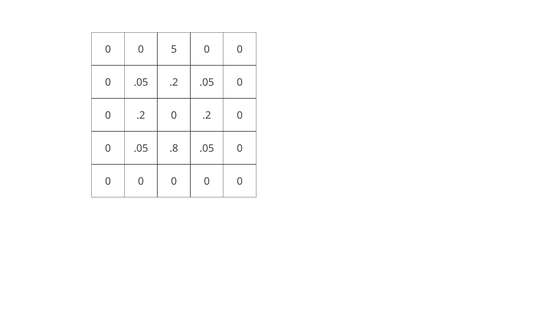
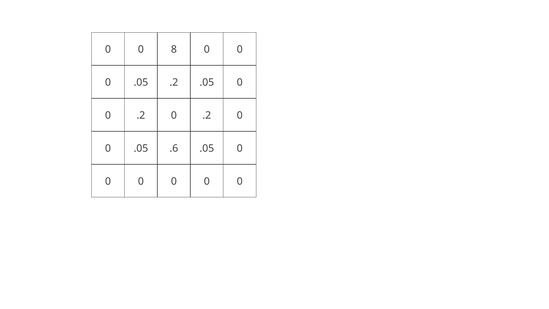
5: 5 -> 8 (174, 49)
.8: .8 -> .6 (174, 148)
